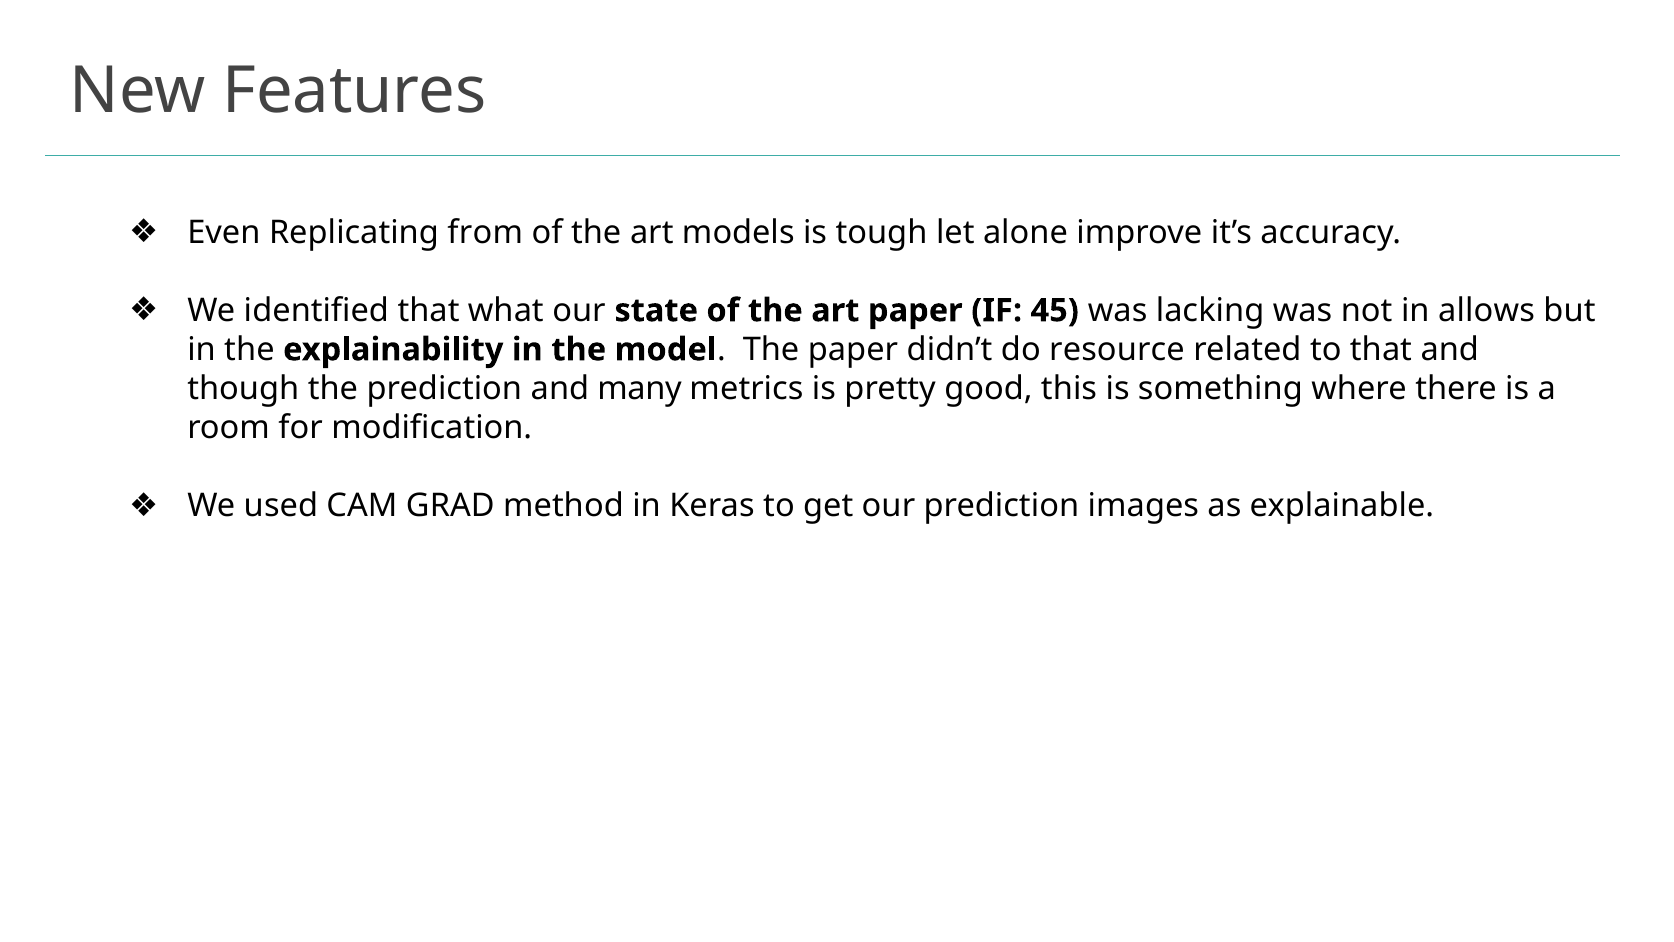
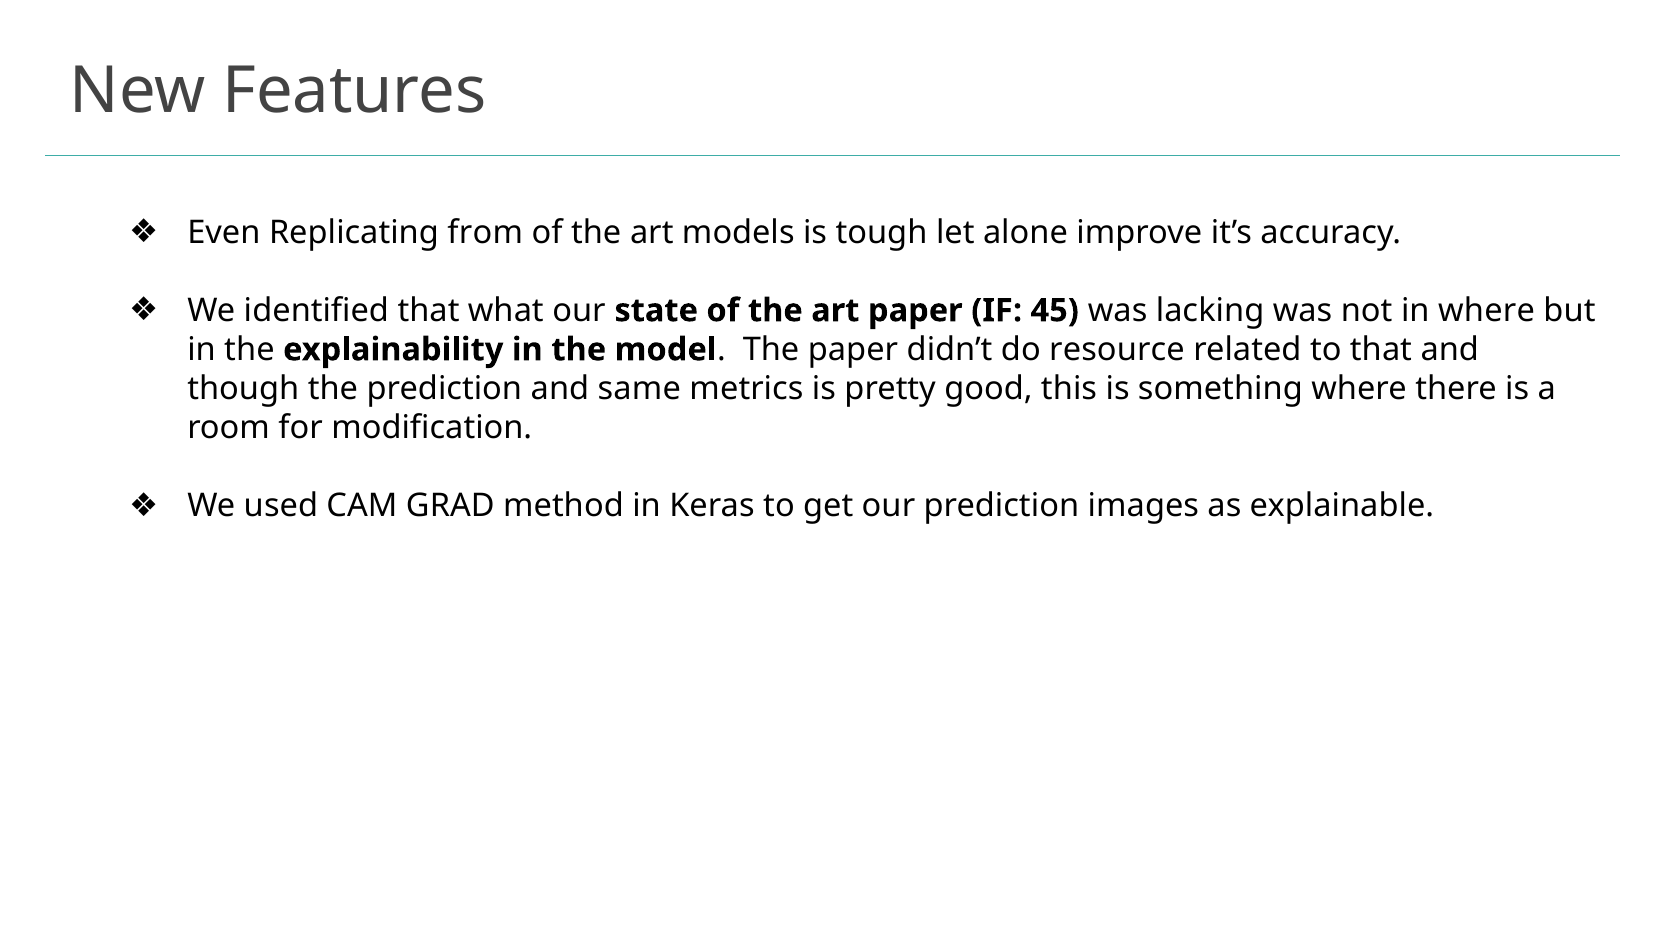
in allows: allows -> where (1487, 310)
many: many -> same (639, 389)
